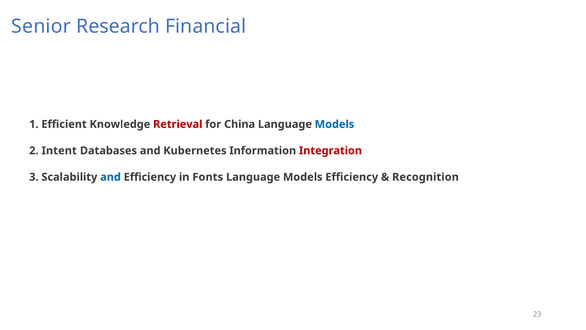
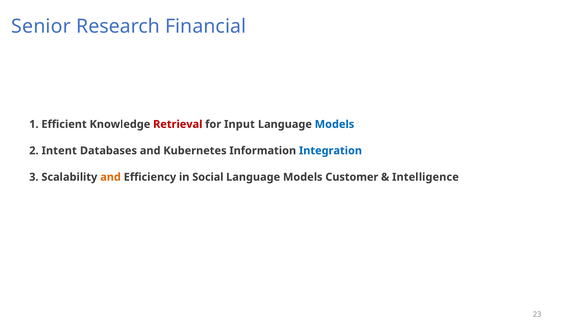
China: China -> Input (239, 124)
Integration colour: red -> blue (330, 150)
and colour: blue -> orange (111, 177)
Fonts: Fonts -> Social (208, 177)
Models Efficiency: Efficiency -> Customer (352, 177)
Recognition: Recognition -> Intelligence (425, 177)
